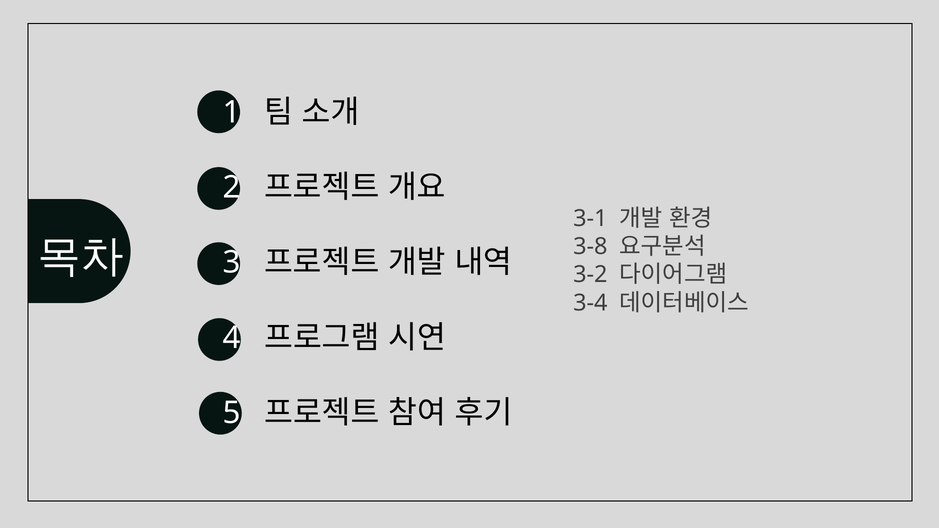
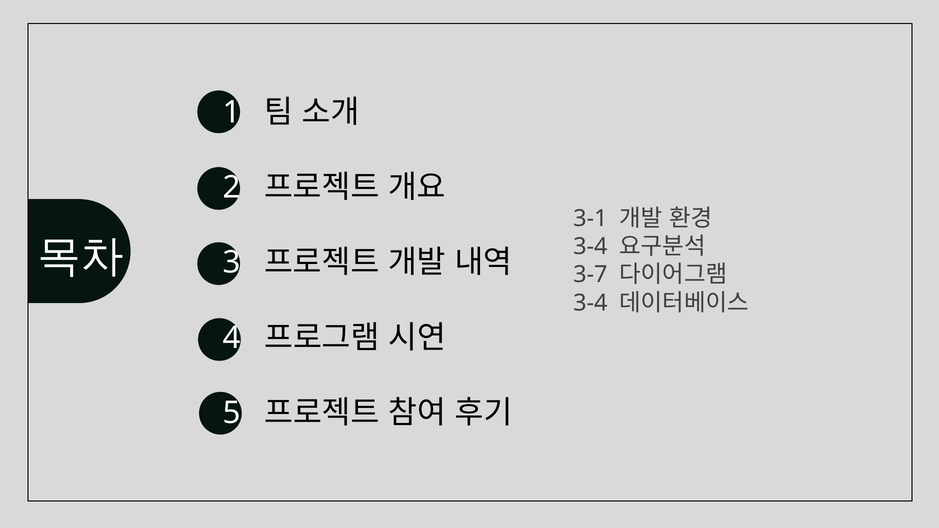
3-8: 3-8 -> 3-4 (590, 247)
3-2: 3-2 -> 3-7 (590, 275)
